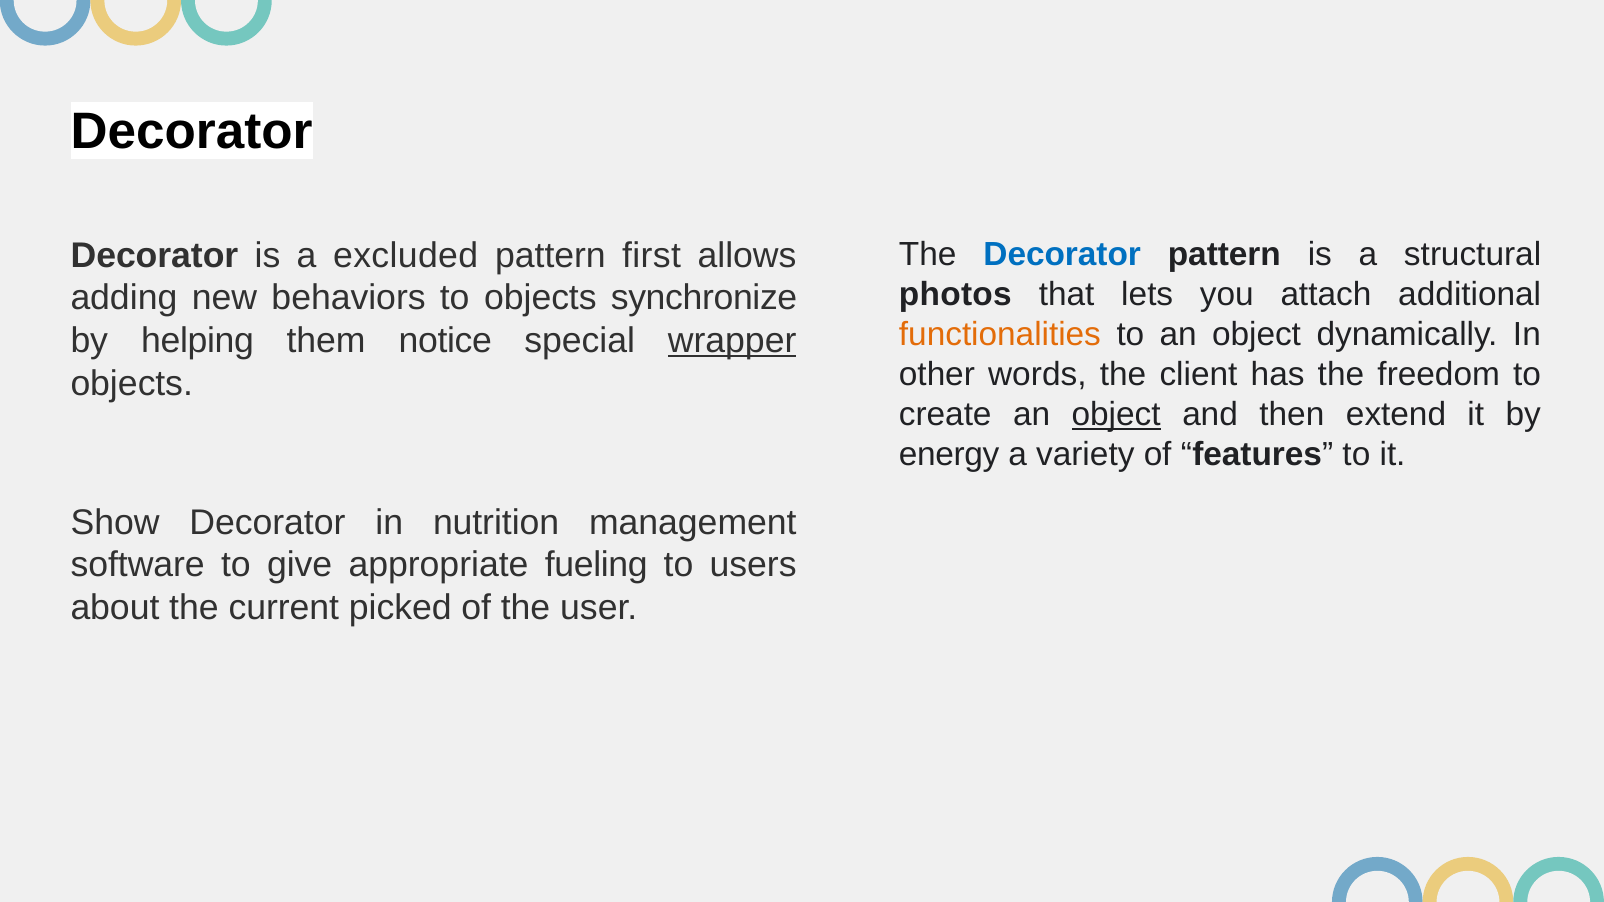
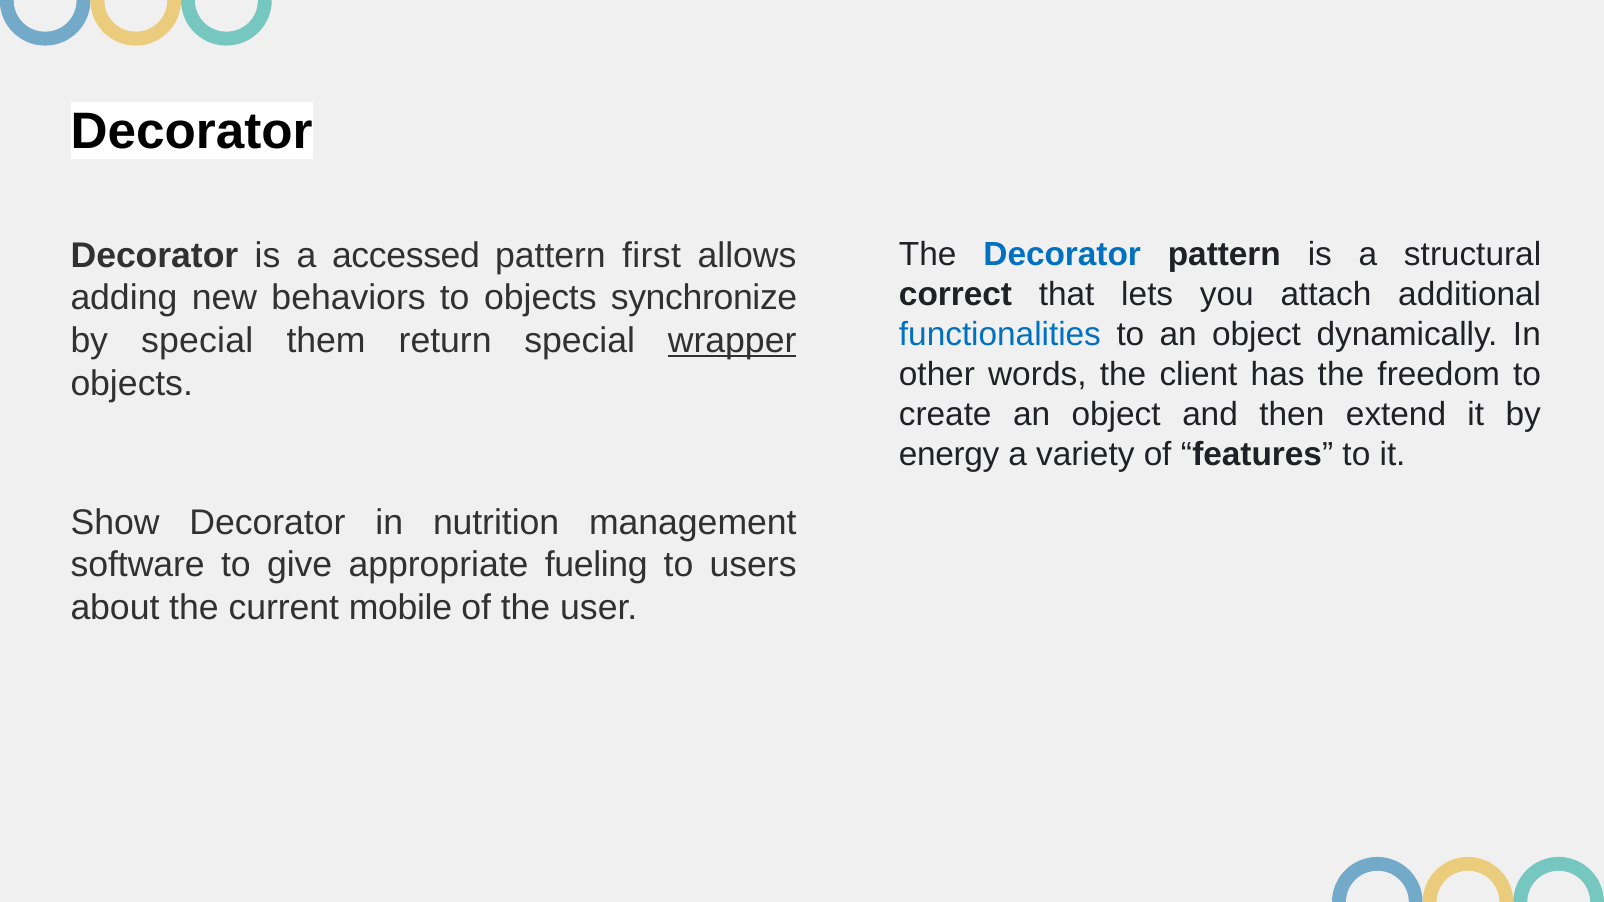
excluded: excluded -> accessed (406, 256)
photos: photos -> correct (956, 294)
functionalities colour: orange -> blue (1000, 334)
by helping: helping -> special (197, 341)
notice: notice -> return (445, 341)
object underline: present -> none (1116, 415)
picked: picked -> mobile (401, 608)
